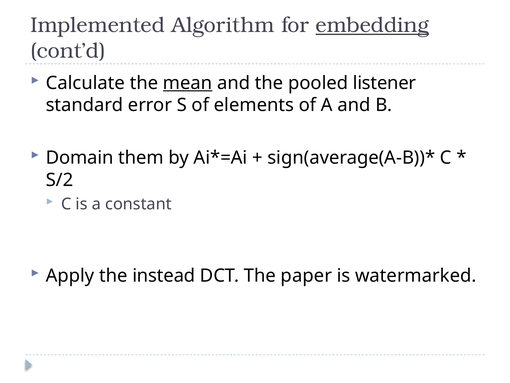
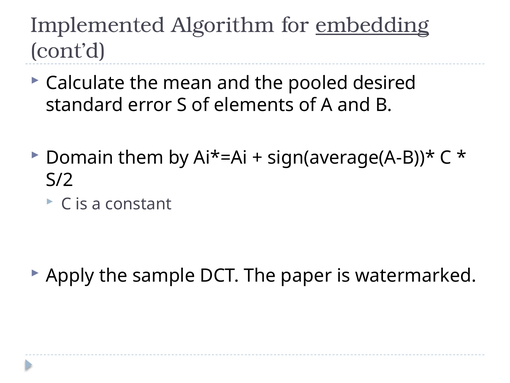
mean underline: present -> none (188, 83)
listener: listener -> desired (385, 83)
instead: instead -> sample (164, 275)
